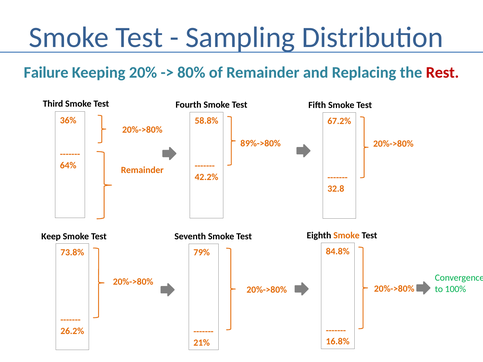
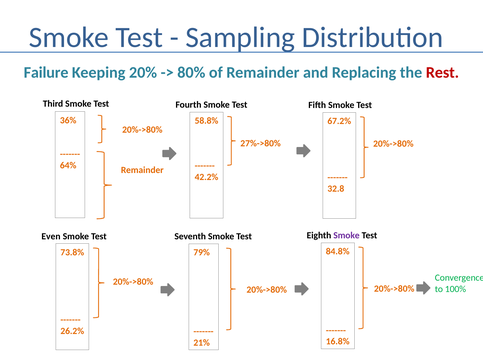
89%->80%: 89%->80% -> 27%->80% (261, 143)
Smoke colour: orange -> purple (347, 236)
Keep: Keep -> Even (51, 236)
